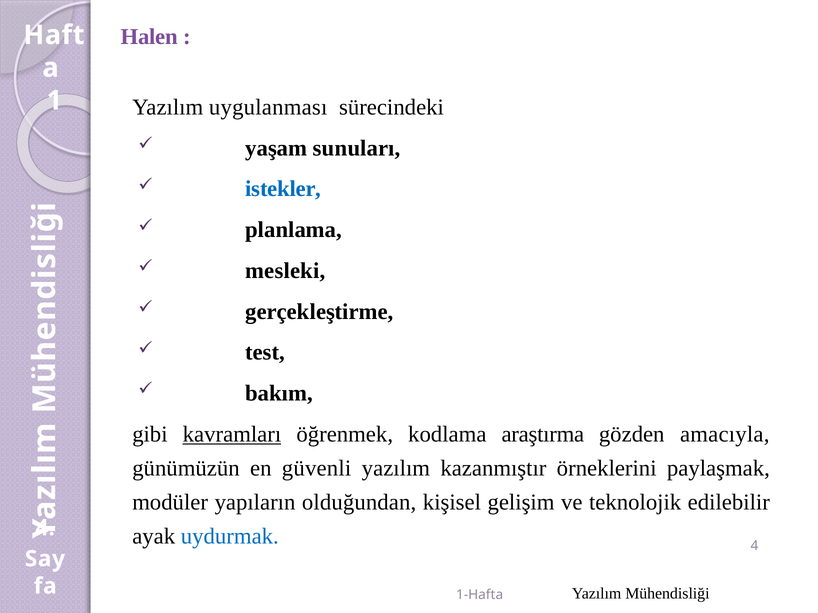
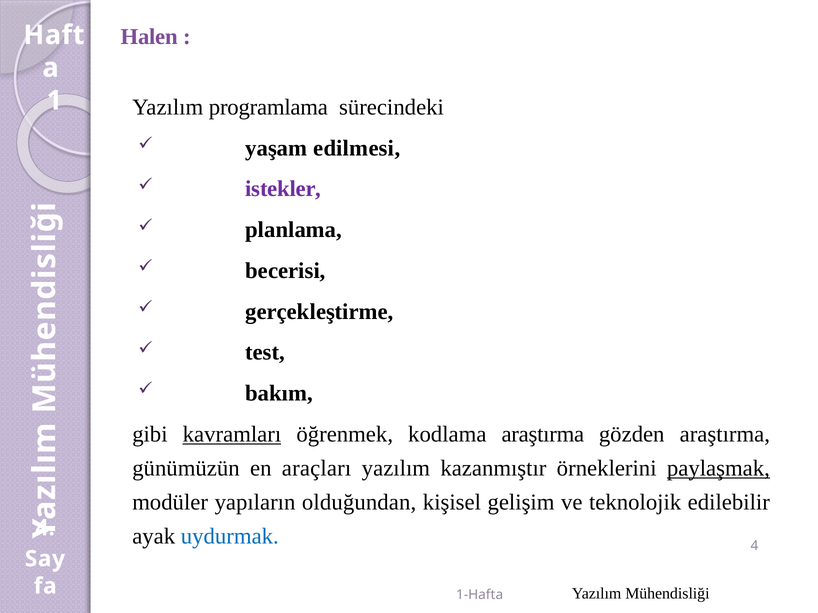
uygulanması: uygulanması -> programlama (268, 107)
sunuları: sunuları -> edilmesi (357, 148)
istekler colour: blue -> purple (283, 189)
mesleki: mesleki -> becerisi (285, 271)
gözden amacıyla: amacıyla -> araştırma (725, 435)
güvenli: güvenli -> araçları (317, 469)
paylaşmak underline: none -> present (718, 469)
